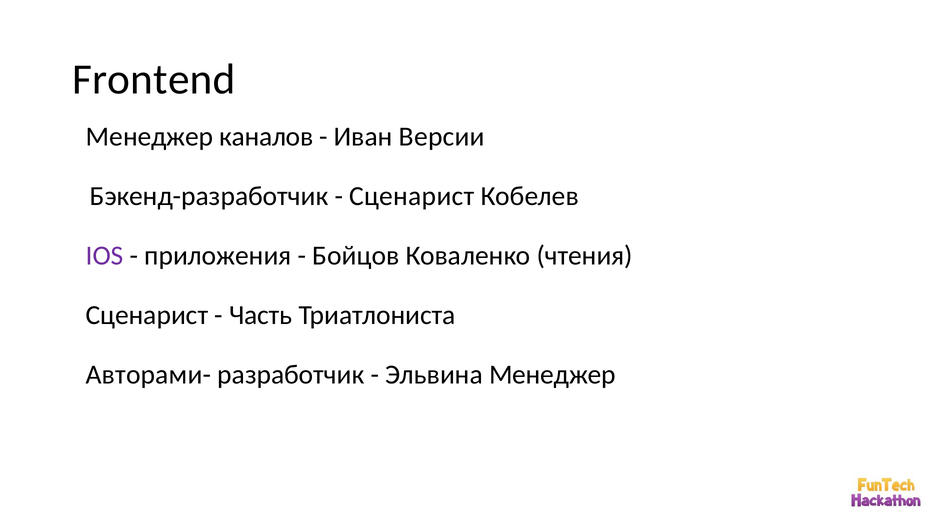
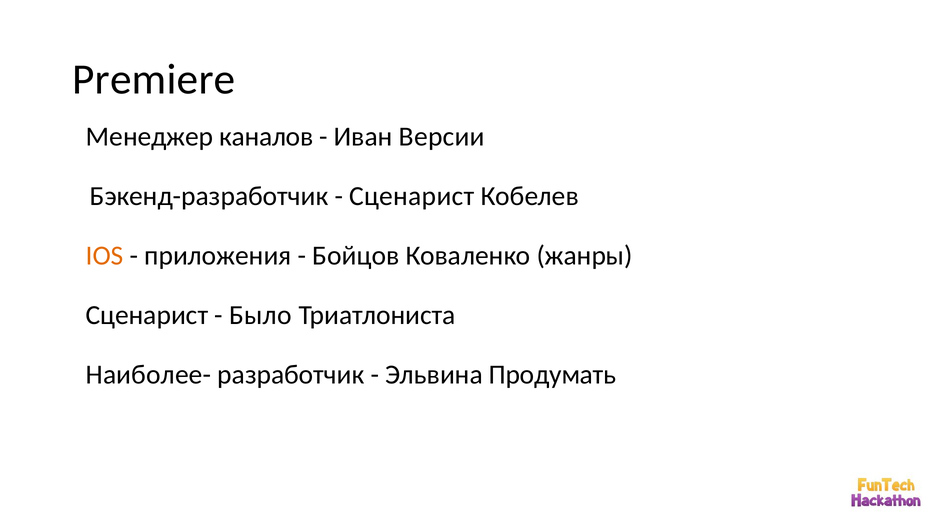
Frontend: Frontend -> Premiere (154, 79)
IOS colour: purple -> orange (105, 256)
чтения: чтения -> жанры (585, 256)
Часть: Часть -> Было (261, 316)
Авторами-: Авторами- -> Наиболее- (149, 375)
Эльвина Менеджер: Менеджер -> Продумать (553, 375)
